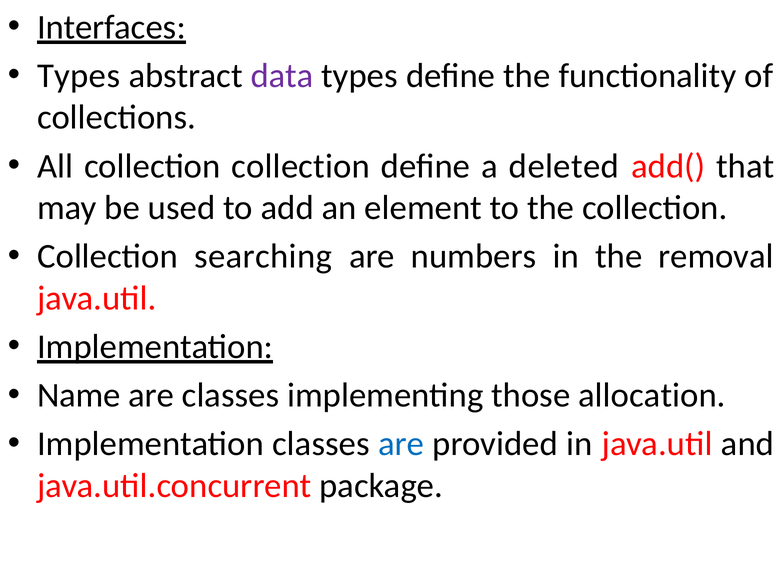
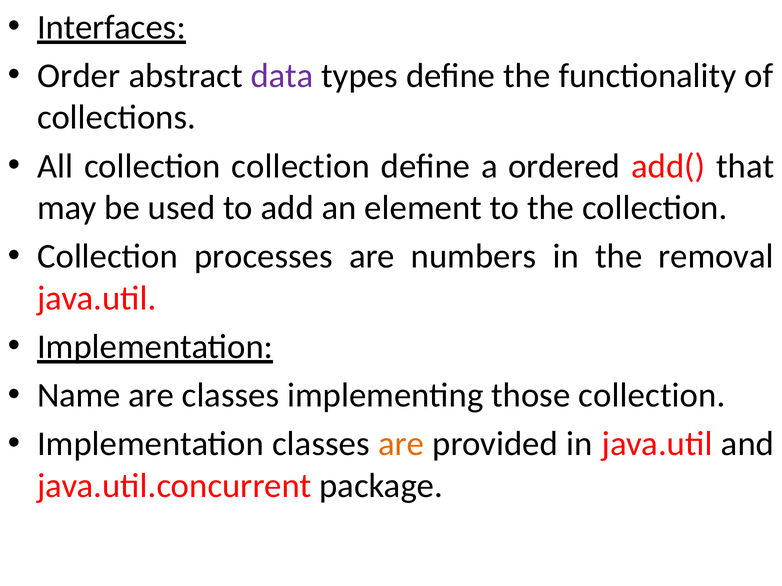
Types: Types -> Order (79, 76)
deleted: deleted -> ordered (564, 166)
searching: searching -> processes (263, 257)
those allocation: allocation -> collection (652, 396)
are colour: blue -> orange (401, 444)
